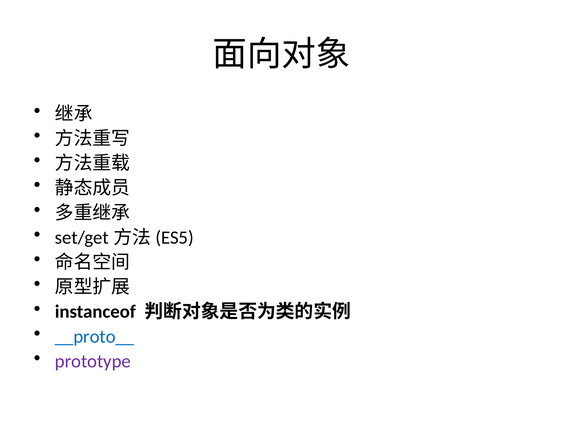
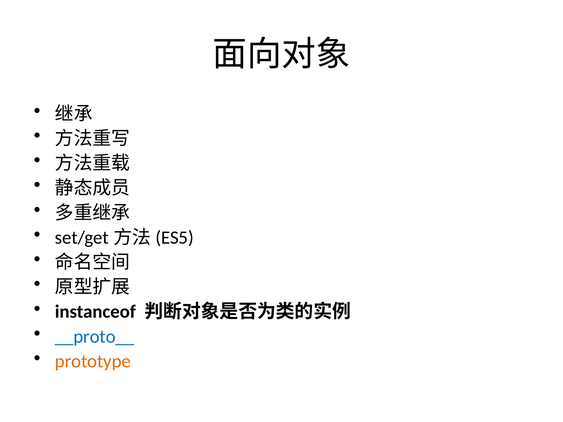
prototype colour: purple -> orange (93, 362)
